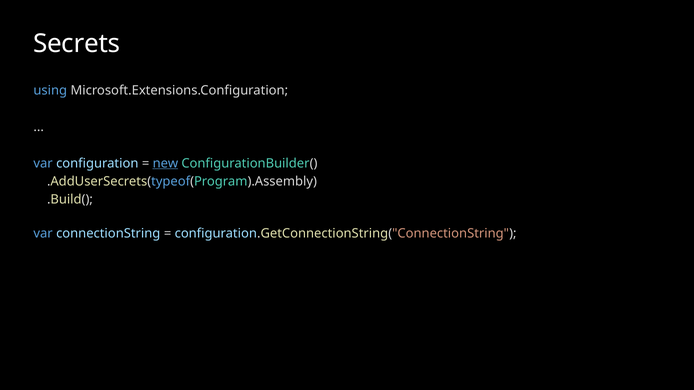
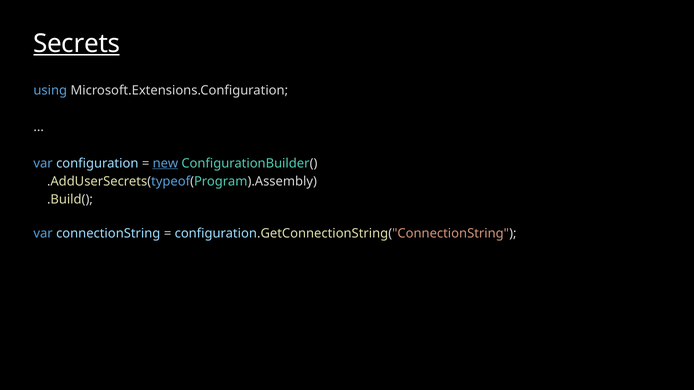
Secrets underline: none -> present (77, 43)
